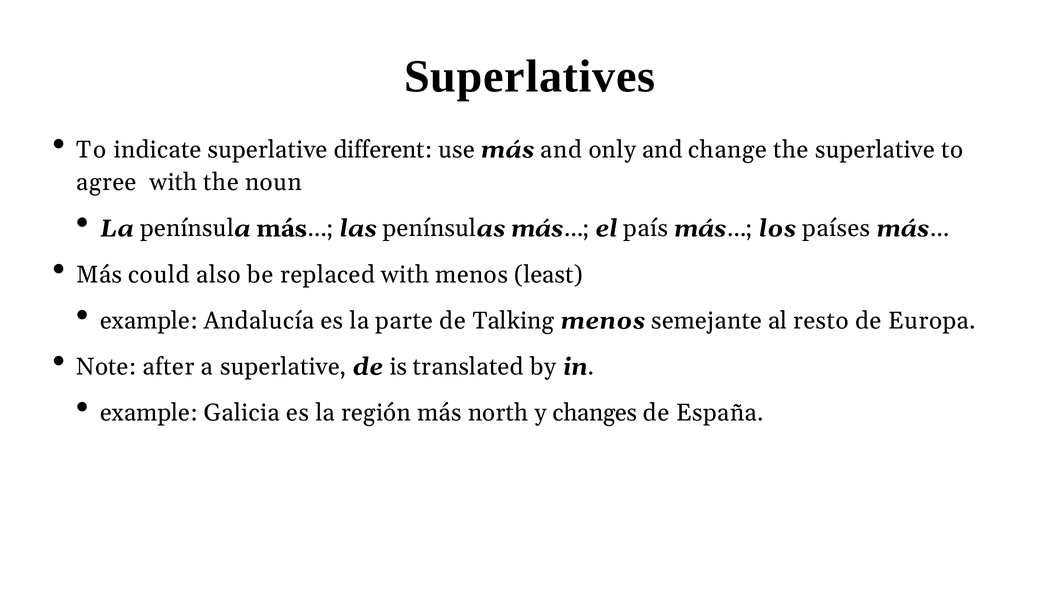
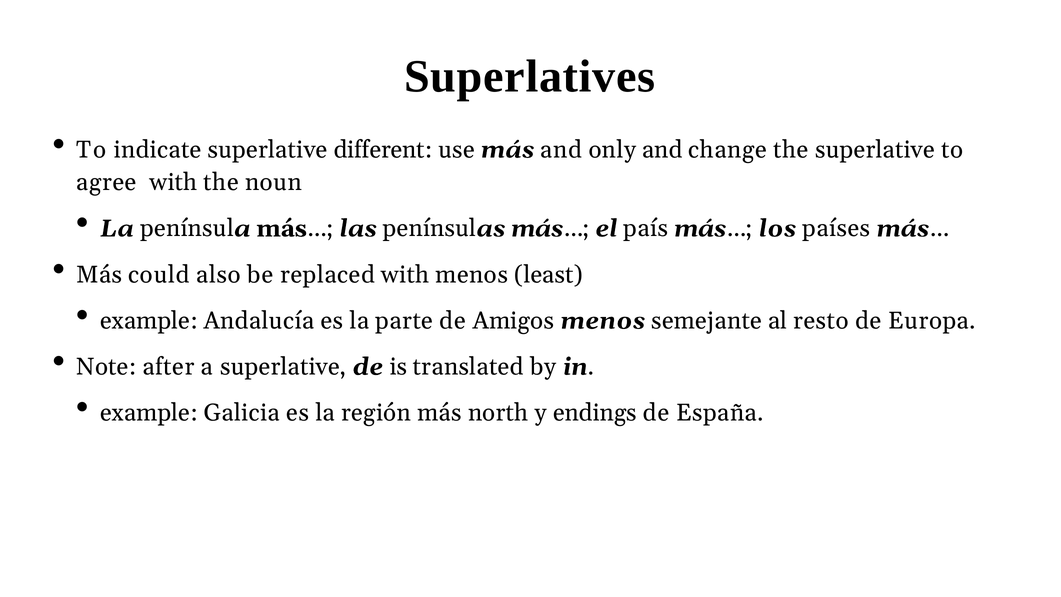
Talking: Talking -> Amigos (513, 321)
changes: changes -> endings (595, 413)
